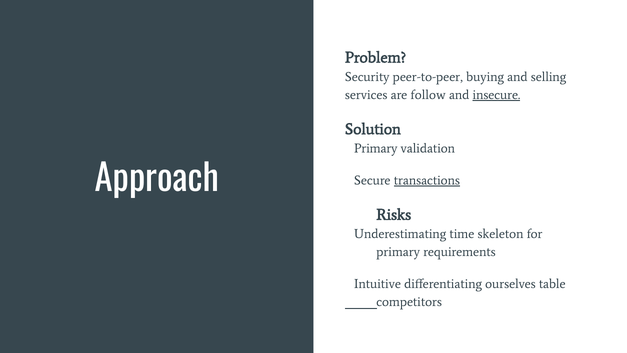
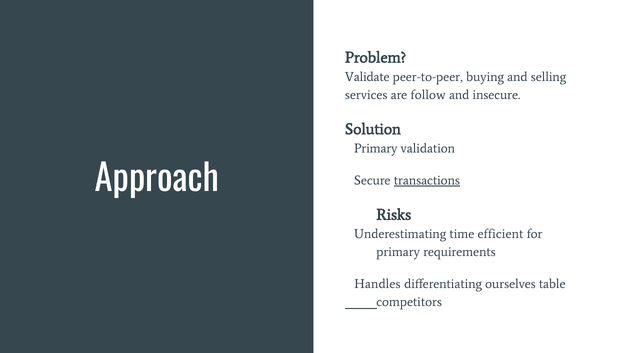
Security: Security -> Validate (367, 77)
insecure underline: present -> none (496, 95)
skeleton: skeleton -> efficient (500, 234)
Intuitive: Intuitive -> Handles (377, 284)
